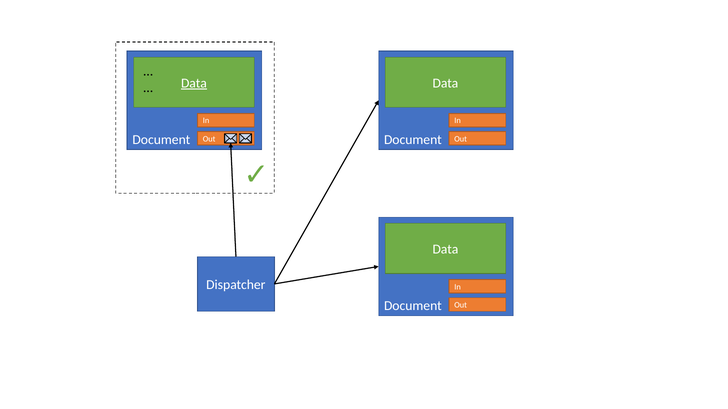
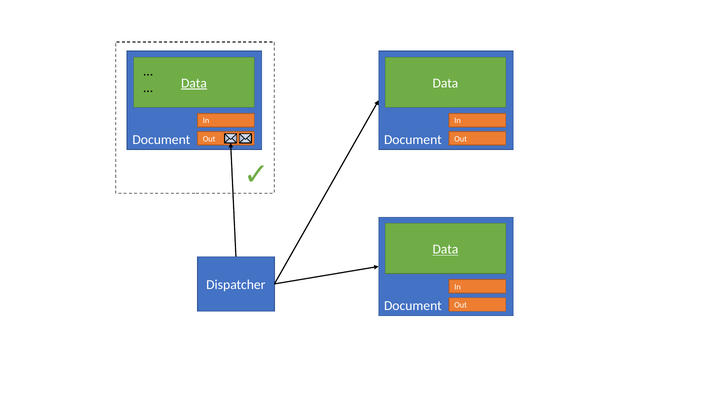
Data underline: none -> present (445, 250)
